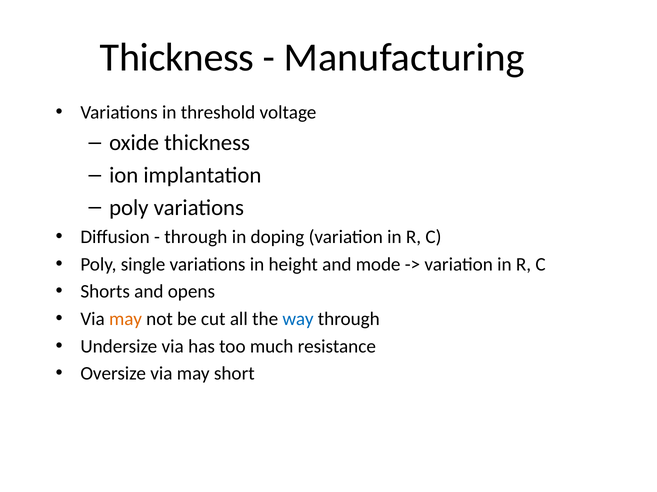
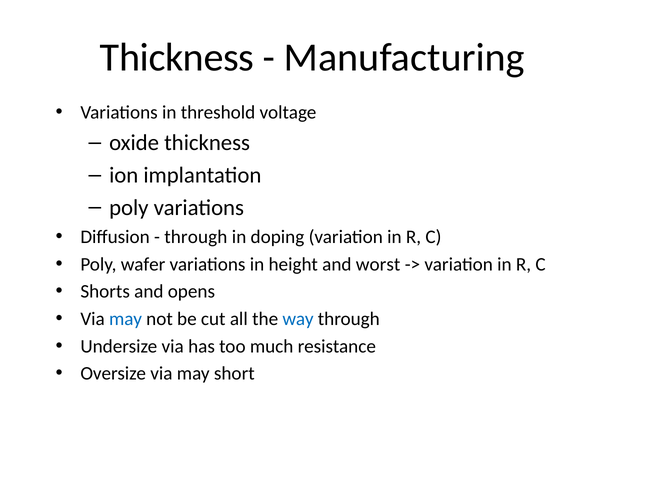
single: single -> wafer (143, 265)
mode: mode -> worst (378, 265)
may colour: orange -> blue (126, 319)
